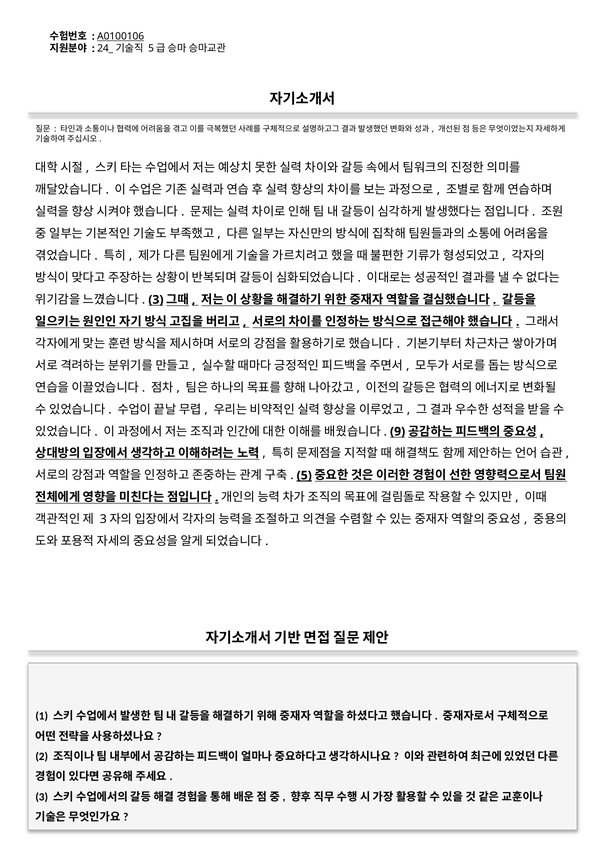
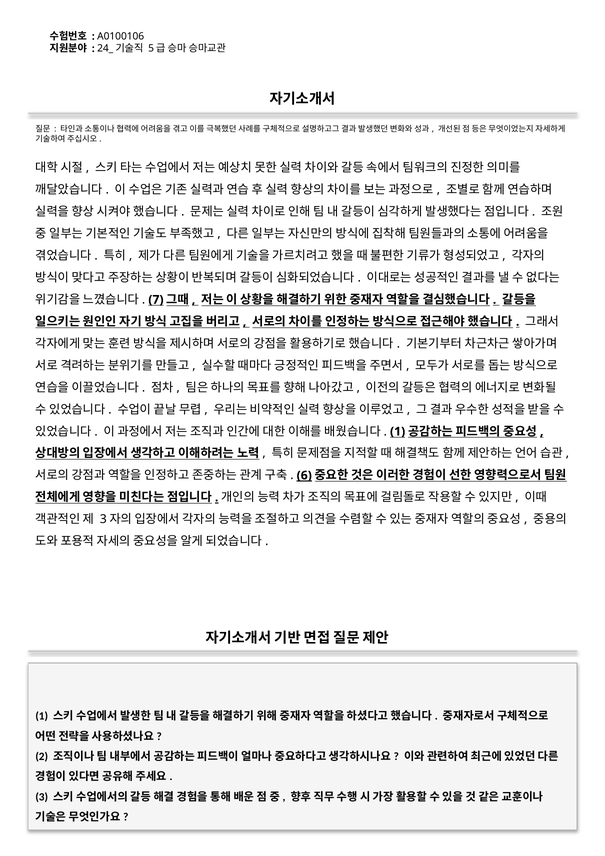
A0100106 underline: present -> none (121, 36)
3: 3 -> 7 (156, 300)
9: 9 -> 1 (398, 431)
5: 5 -> 6 (304, 475)
